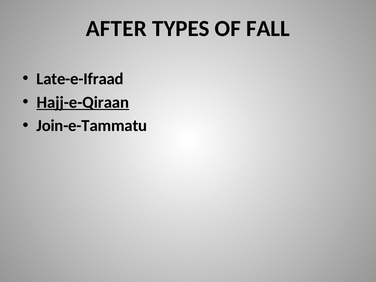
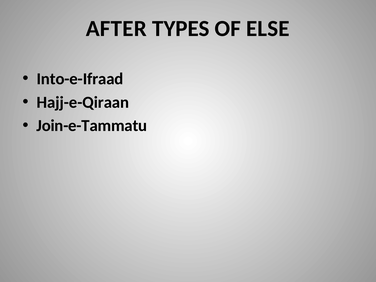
FALL: FALL -> ELSE (268, 29)
Late-e-Ifraad: Late-e-Ifraad -> Into-e-Ifraad (80, 79)
Hajj-e-Qiraan underline: present -> none (83, 102)
